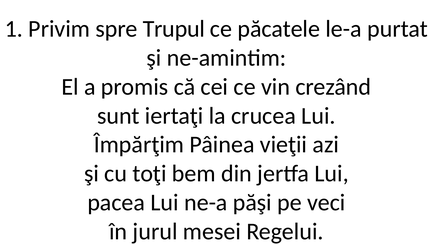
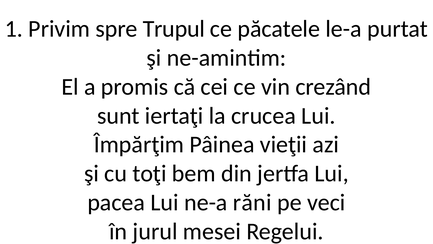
păşi: păşi -> răni (252, 202)
